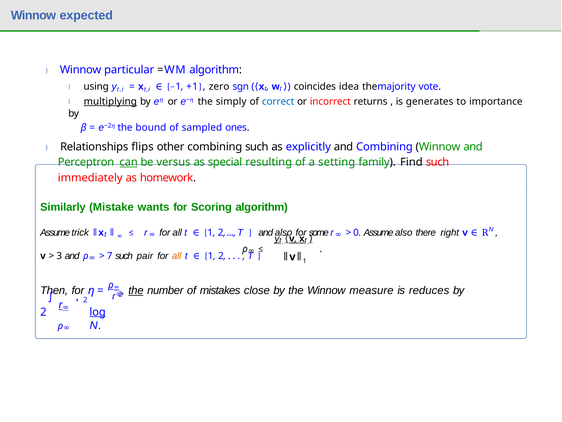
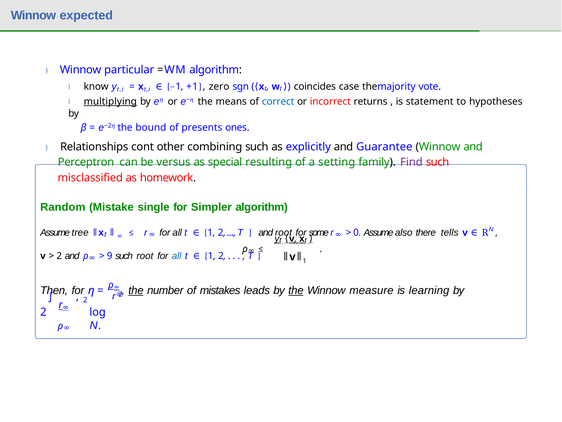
using: using -> know (96, 87)
idea: idea -> case (349, 87)
simply: simply -> means (231, 101)
generates: generates -> statement (430, 101)
importance: importance -> hypotheses (496, 101)
sampled: sampled -> presents (202, 128)
flips: flips -> cont (143, 147)
and Combining: Combining -> Guarantee (384, 147)
can underline: present -> none (129, 162)
Find colour: black -> purple (411, 162)
immediately: immediately -> misclassified (90, 178)
Similarly: Similarly -> Random (63, 207)
wants: wants -> single (154, 207)
Scoring: Scoring -> Simpler (211, 207)
trick: trick -> tree (80, 232)
and also: also -> root (283, 232)
right: right -> tells (450, 232)
3: 3 -> 2 (59, 256)
7: 7 -> 9 (110, 256)
such pair: pair -> root (145, 256)
all colour: orange -> blue (177, 256)
close: close -> leads (257, 290)
the underline: none -> present (296, 290)
reduces: reduces -> learning (429, 290)
log underline: present -> none (98, 312)
